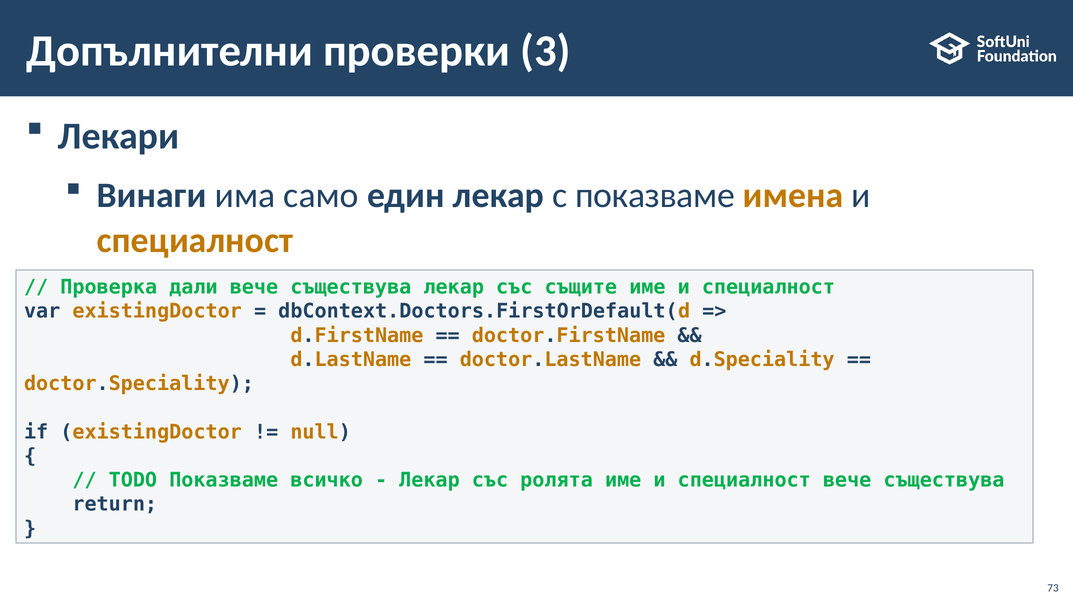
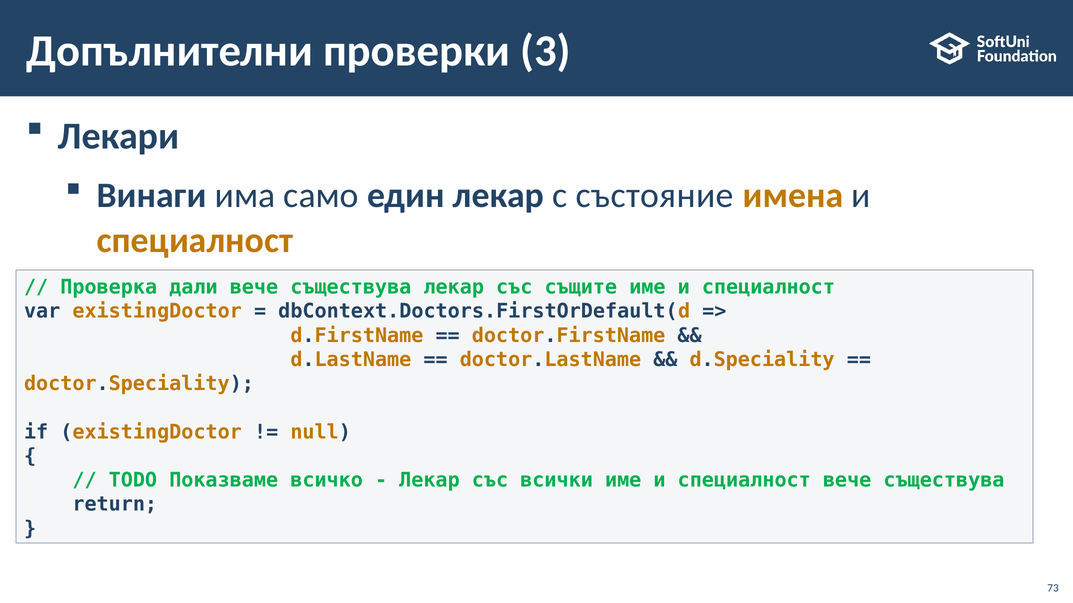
с показваме: показваме -> състояние (655, 196)
ролята: ролята -> всички (557, 481)
